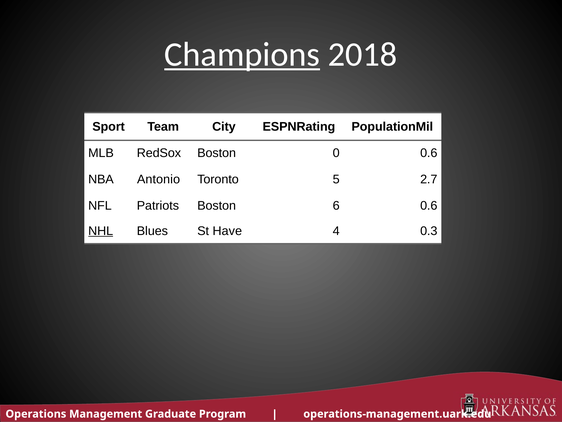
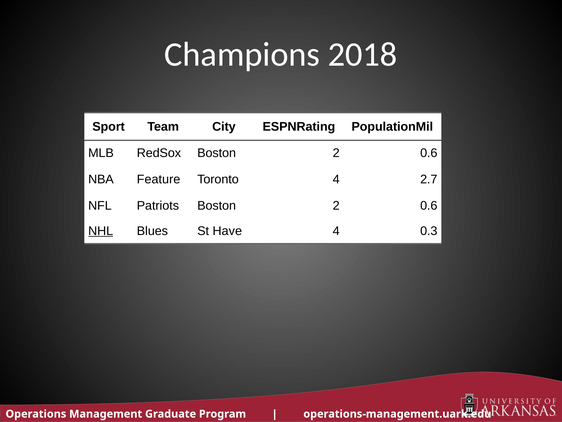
Champions underline: present -> none (242, 54)
RedSox Boston 0: 0 -> 2 (336, 153)
Antonio: Antonio -> Feature (159, 179)
Toronto 5: 5 -> 4 (336, 179)
Patriots Boston 6: 6 -> 2 (336, 206)
